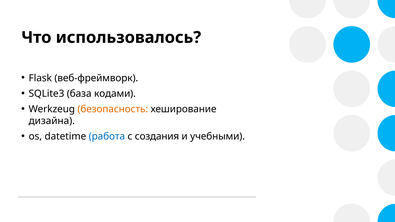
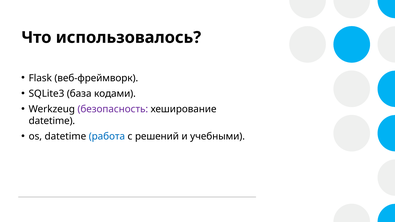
безопасность colour: orange -> purple (113, 109)
дизайна: дизайна -> datetime (52, 121)
создания: создания -> решений (157, 137)
